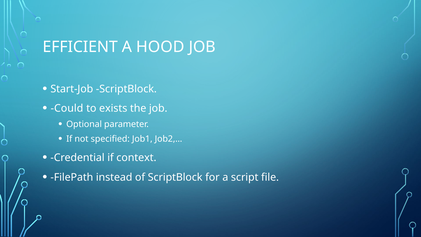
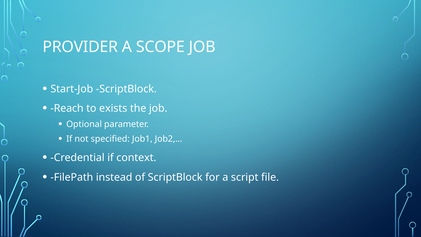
EFFICIENT: EFFICIENT -> PROVIDER (80, 47)
HOOD: HOOD -> SCOPE (160, 47)
Could: Could -> Reach (67, 108)
